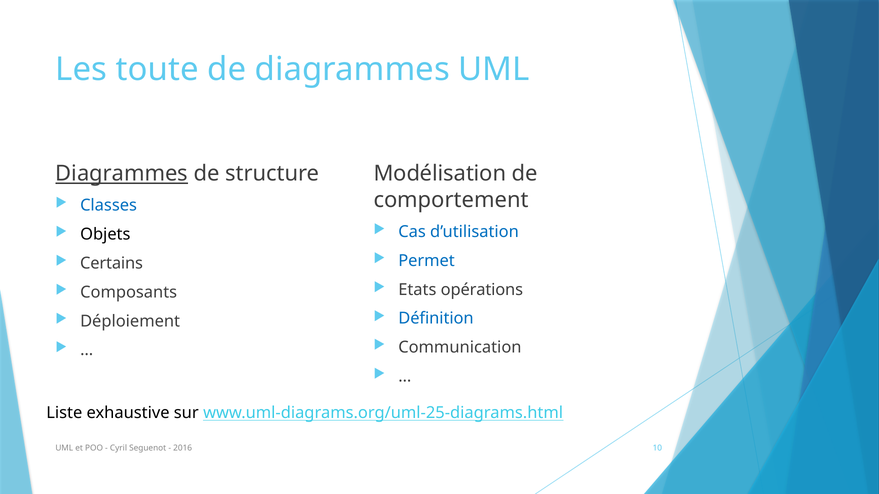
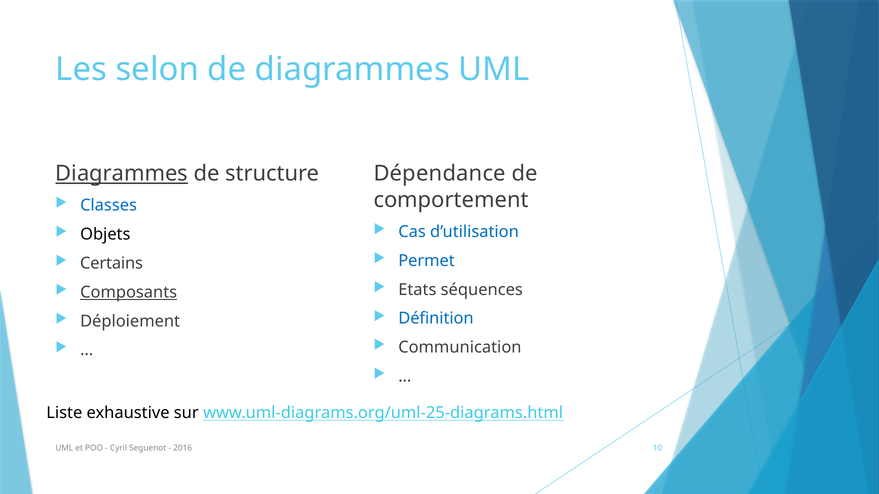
toute: toute -> selon (157, 69)
Modélisation: Modélisation -> Dépendance (440, 174)
opérations: opérations -> séquences (482, 290)
Composants underline: none -> present (129, 292)
